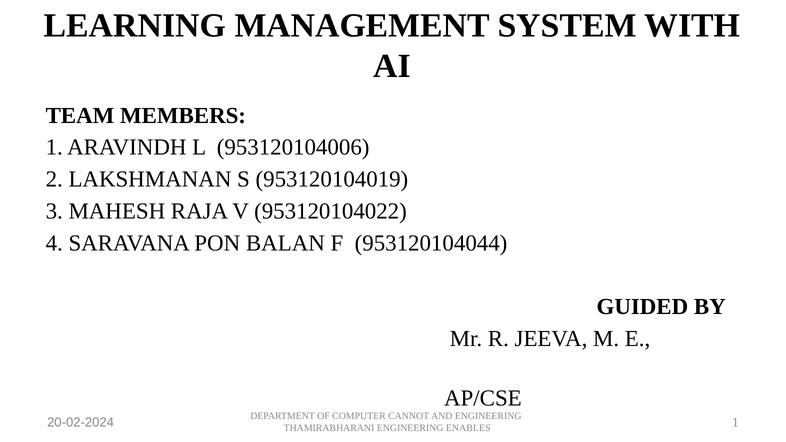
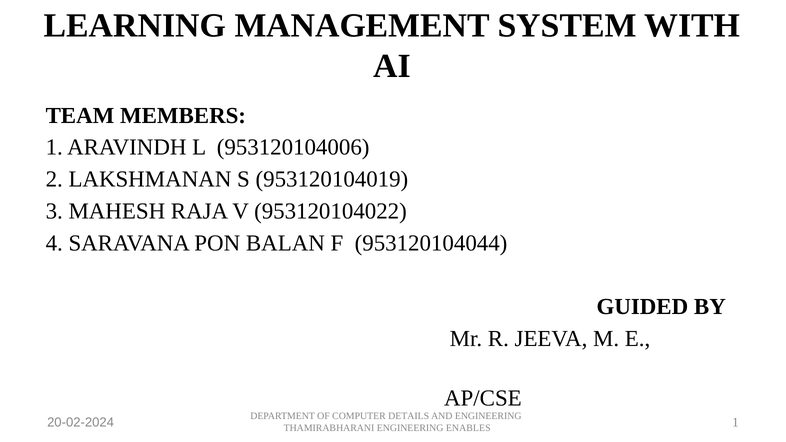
CANNOT: CANNOT -> DETAILS (409, 416)
